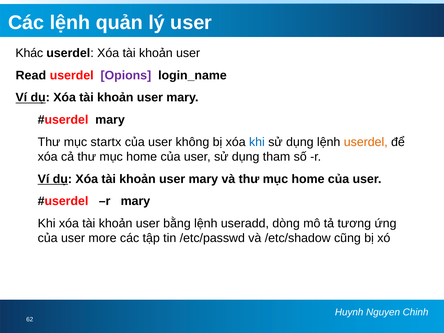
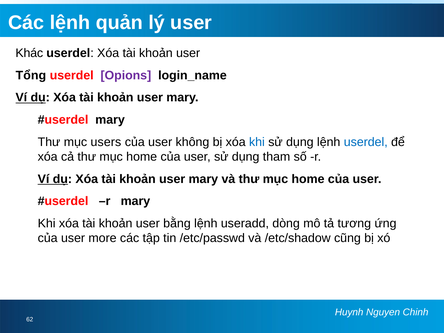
Read: Read -> Tổng (31, 75)
startx: startx -> users (106, 142)
userdel colour: orange -> blue (366, 142)
